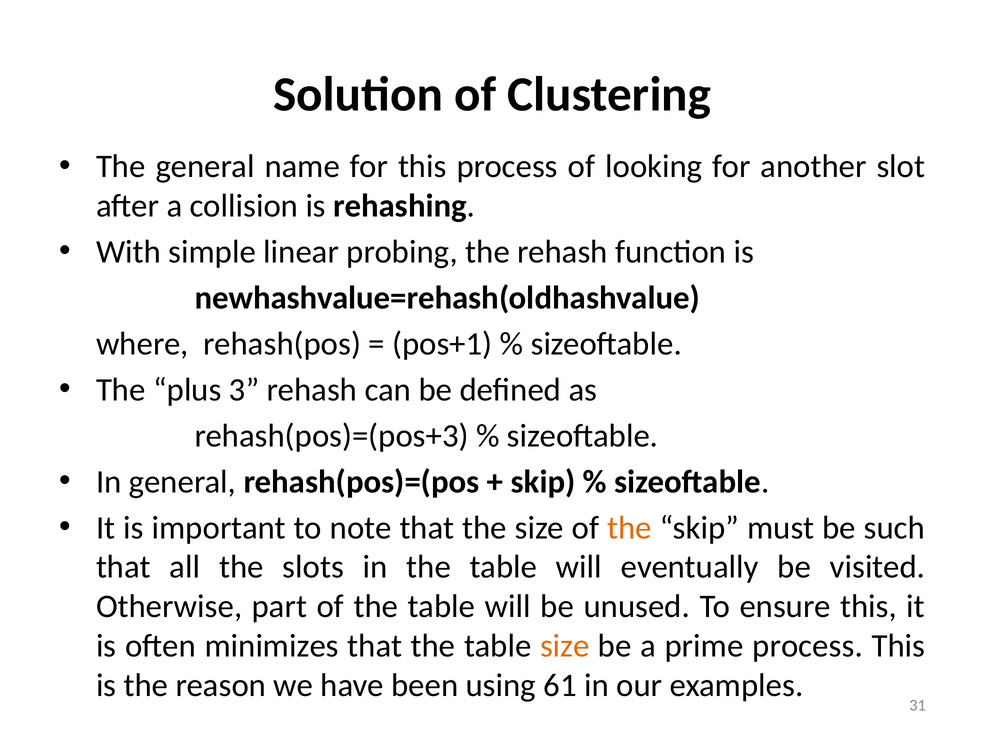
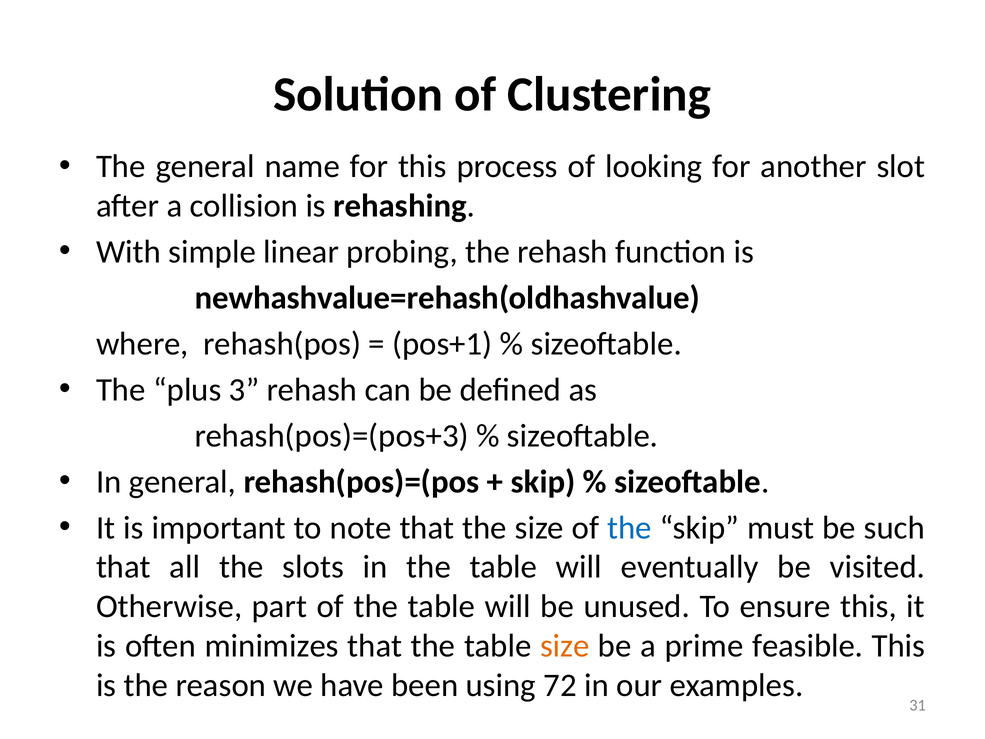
the colour: orange -> blue (630, 528)
prime process: process -> feasible (808, 646)
61: 61 -> 72 (560, 685)
